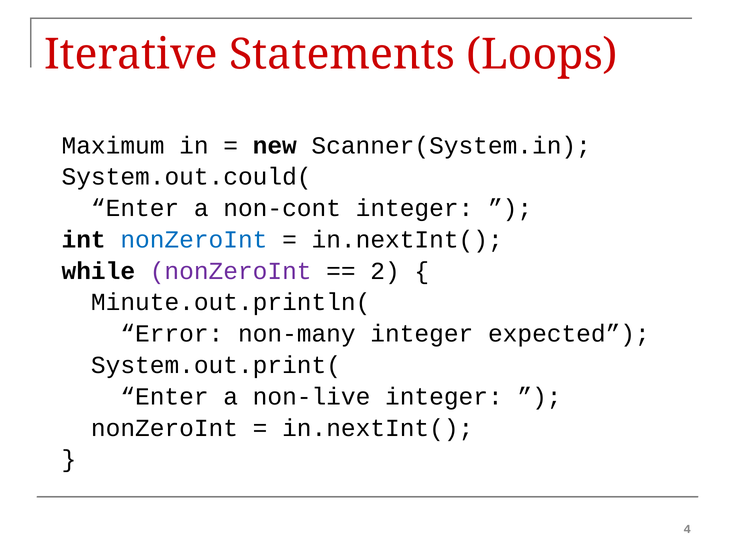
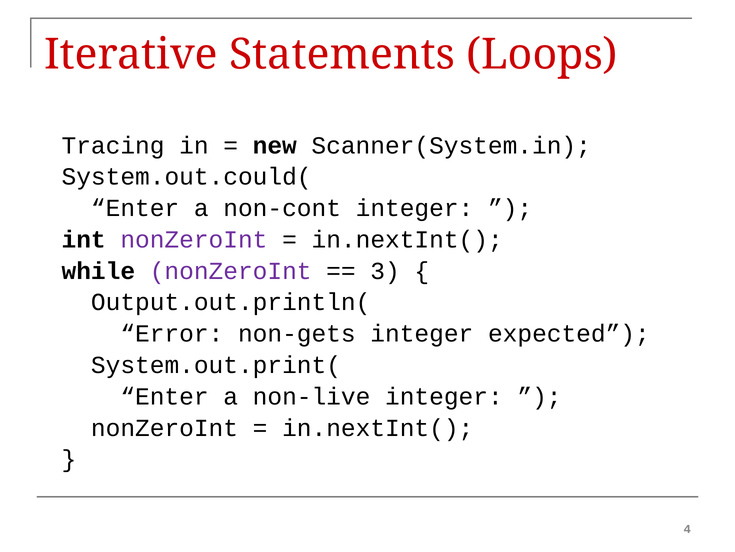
Maximum: Maximum -> Tracing (113, 145)
nonZeroInt colour: blue -> purple (194, 239)
2: 2 -> 3 (385, 271)
Minute.out.println(: Minute.out.println( -> Output.out.println( (231, 302)
non-many: non-many -> non-gets (297, 333)
